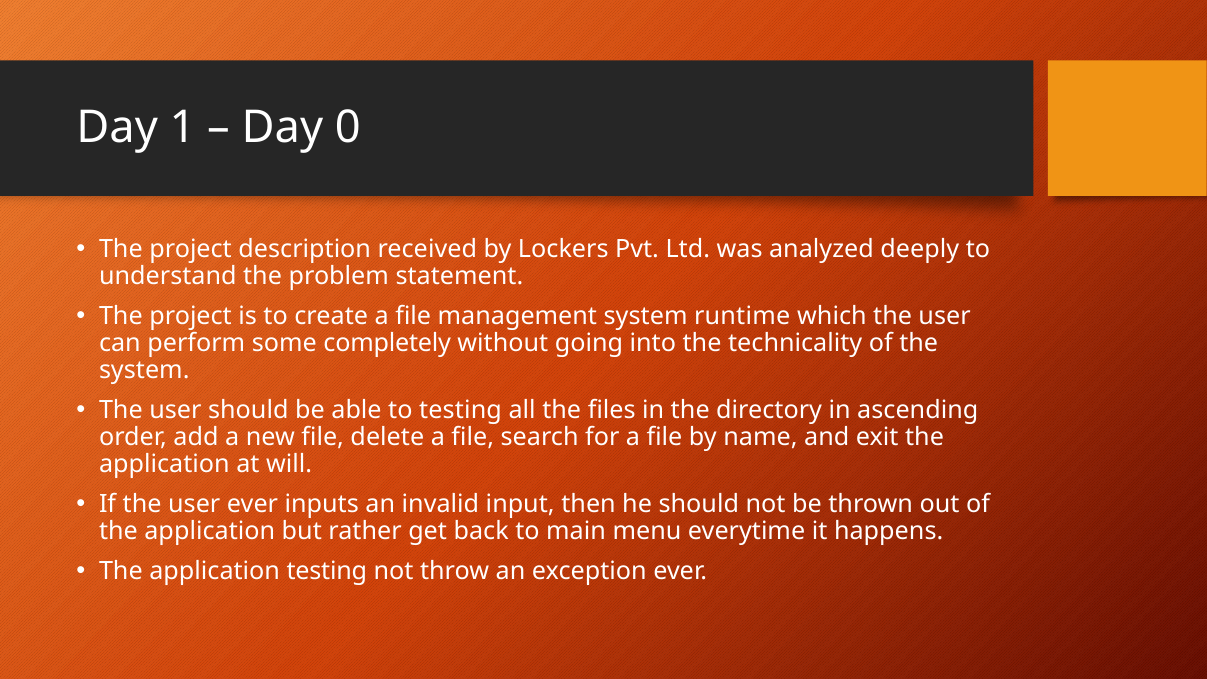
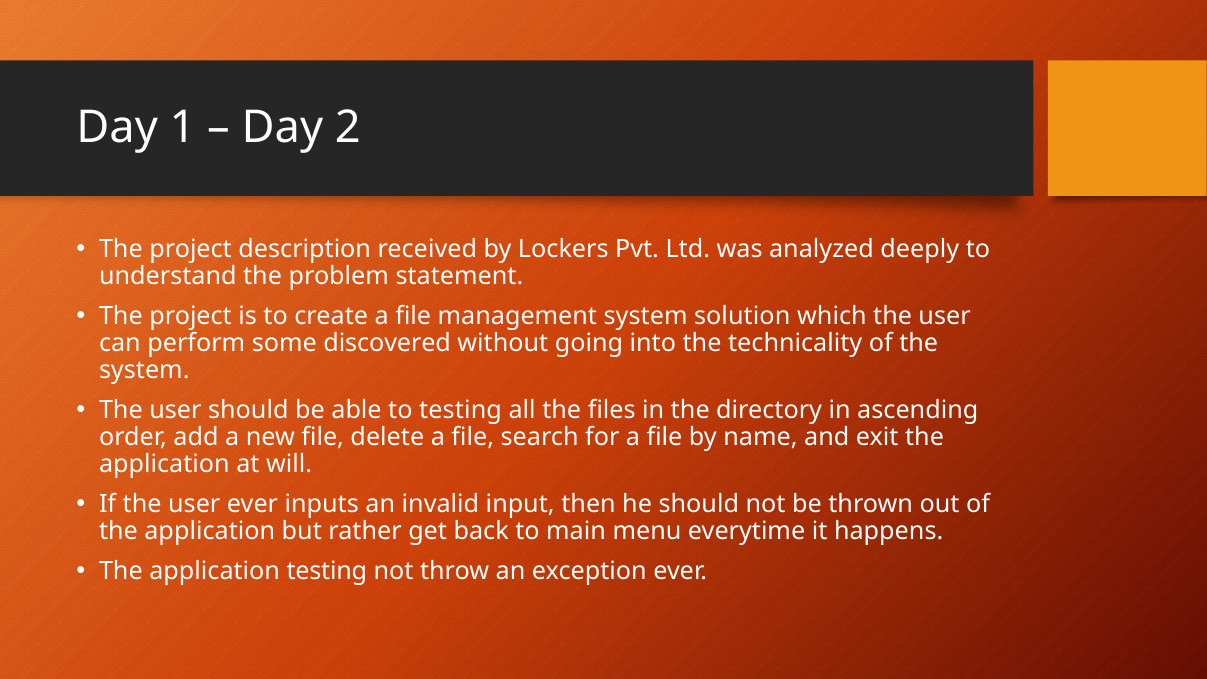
0: 0 -> 2 (348, 128)
runtime: runtime -> solution (742, 316)
completely: completely -> discovered (387, 343)
